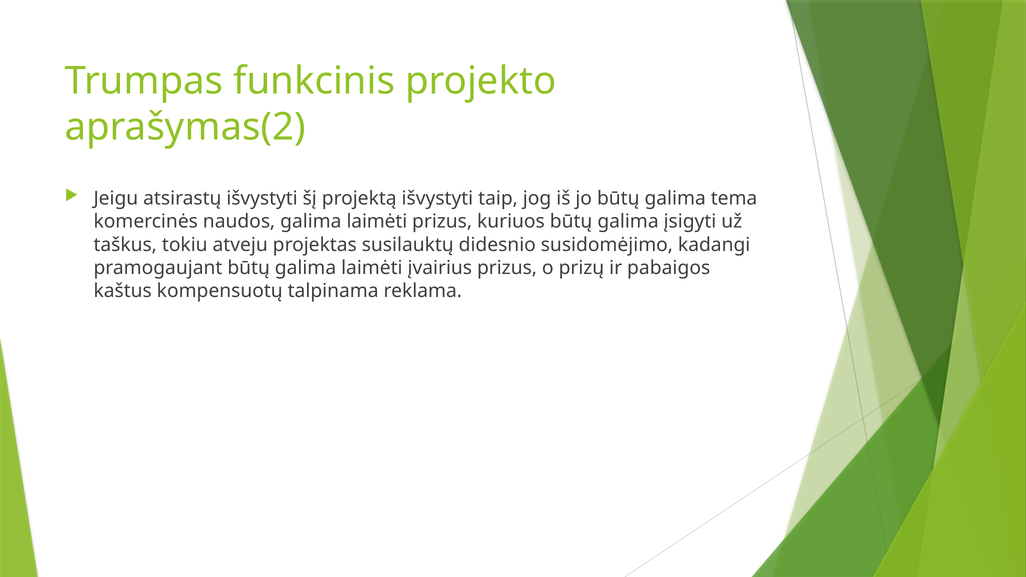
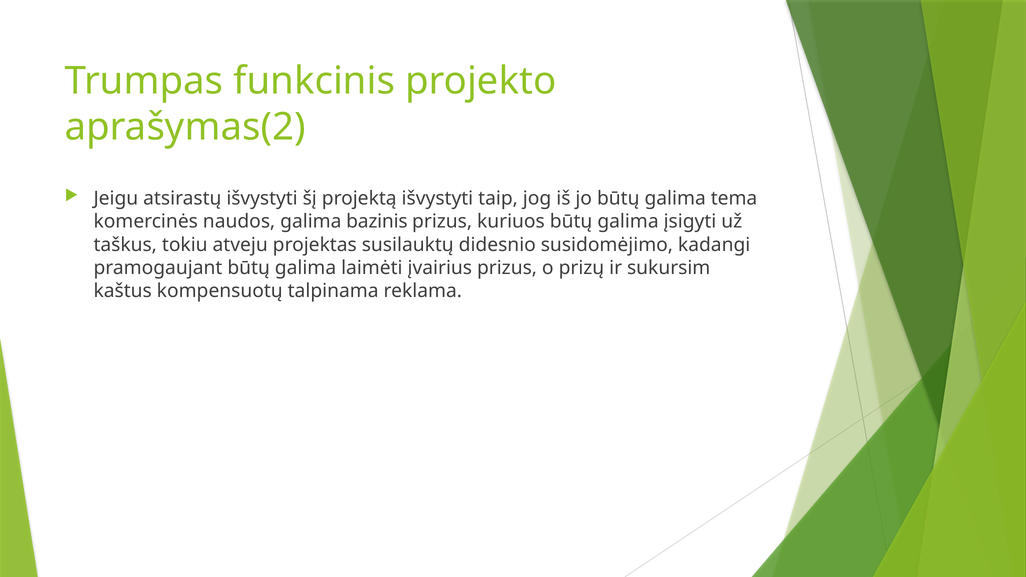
naudos galima laimėti: laimėti -> bazinis (377, 222)
pabaigos: pabaigos -> sukursim (669, 268)
